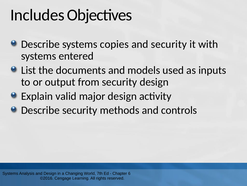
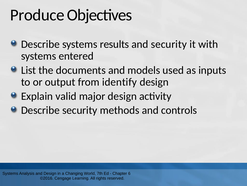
Includes: Includes -> Produce (37, 15)
copies: copies -> results (114, 44)
from security: security -> identify (119, 82)
